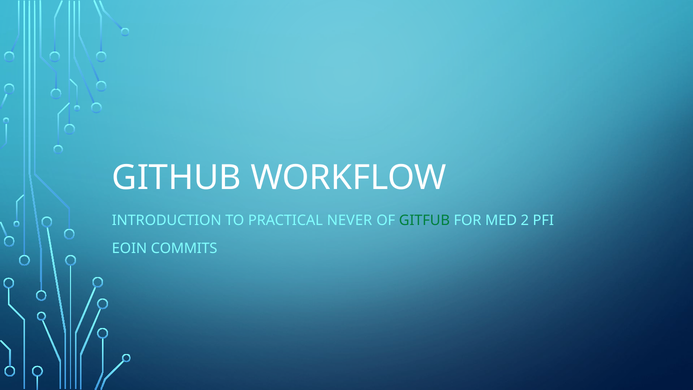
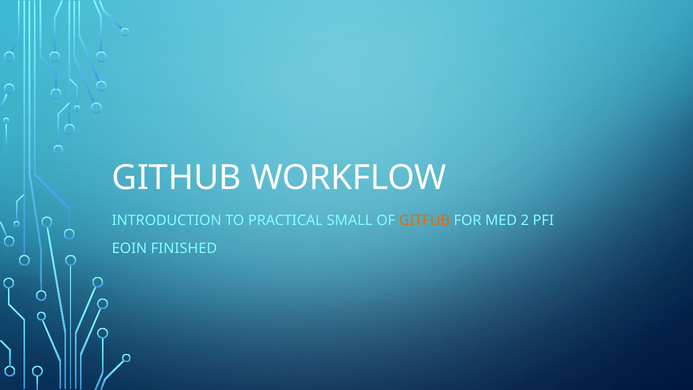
NEVER: NEVER -> SMALL (350, 220)
GITFUB colour: green -> orange (424, 220)
COMMITS: COMMITS -> FINISHED (184, 248)
